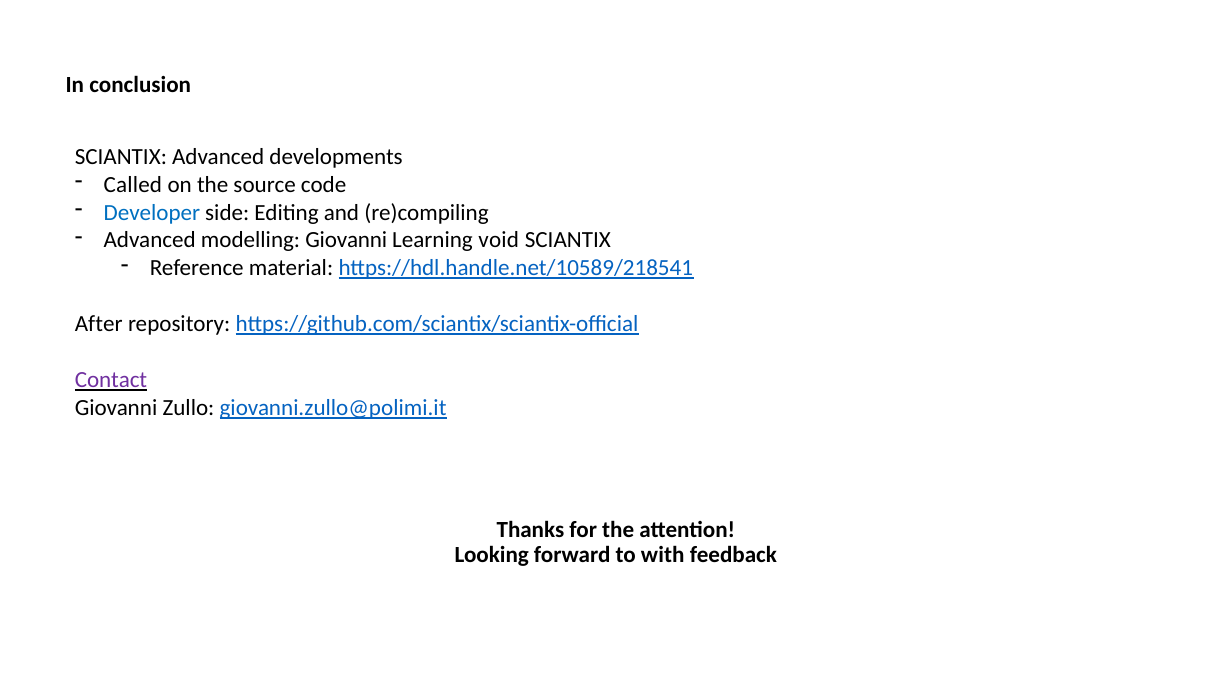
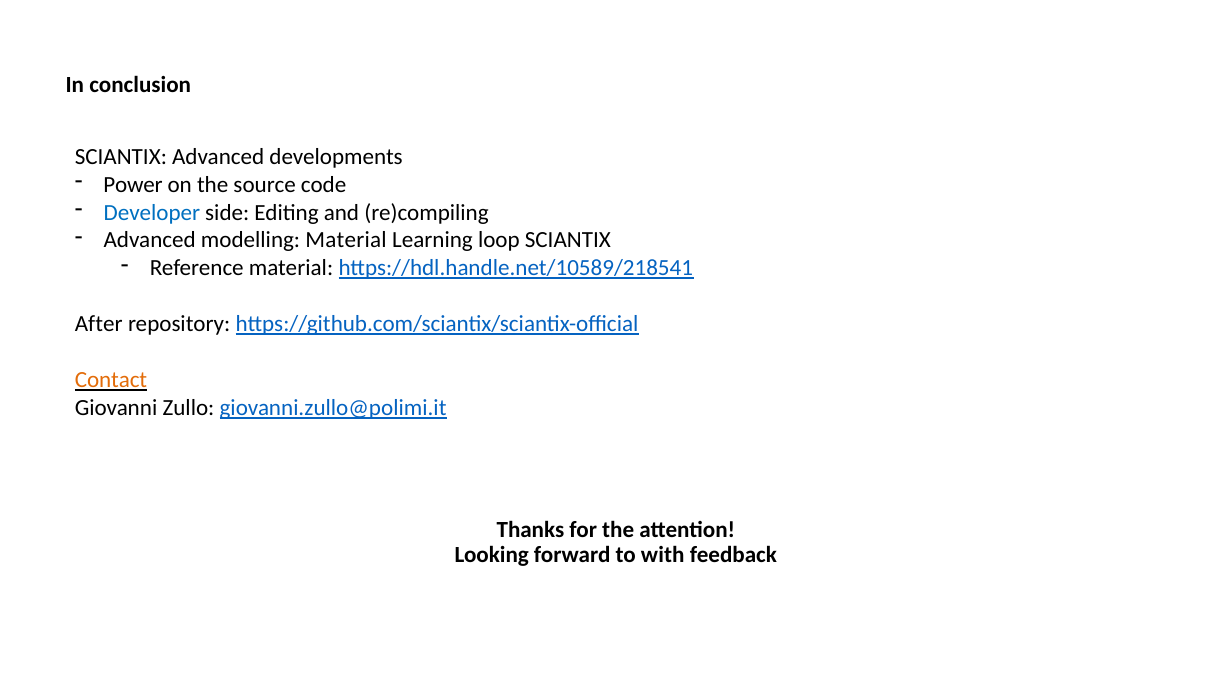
Called: Called -> Power (133, 185)
modelling Giovanni: Giovanni -> Material (346, 240)
void: void -> loop (499, 240)
Contact colour: purple -> orange (111, 380)
